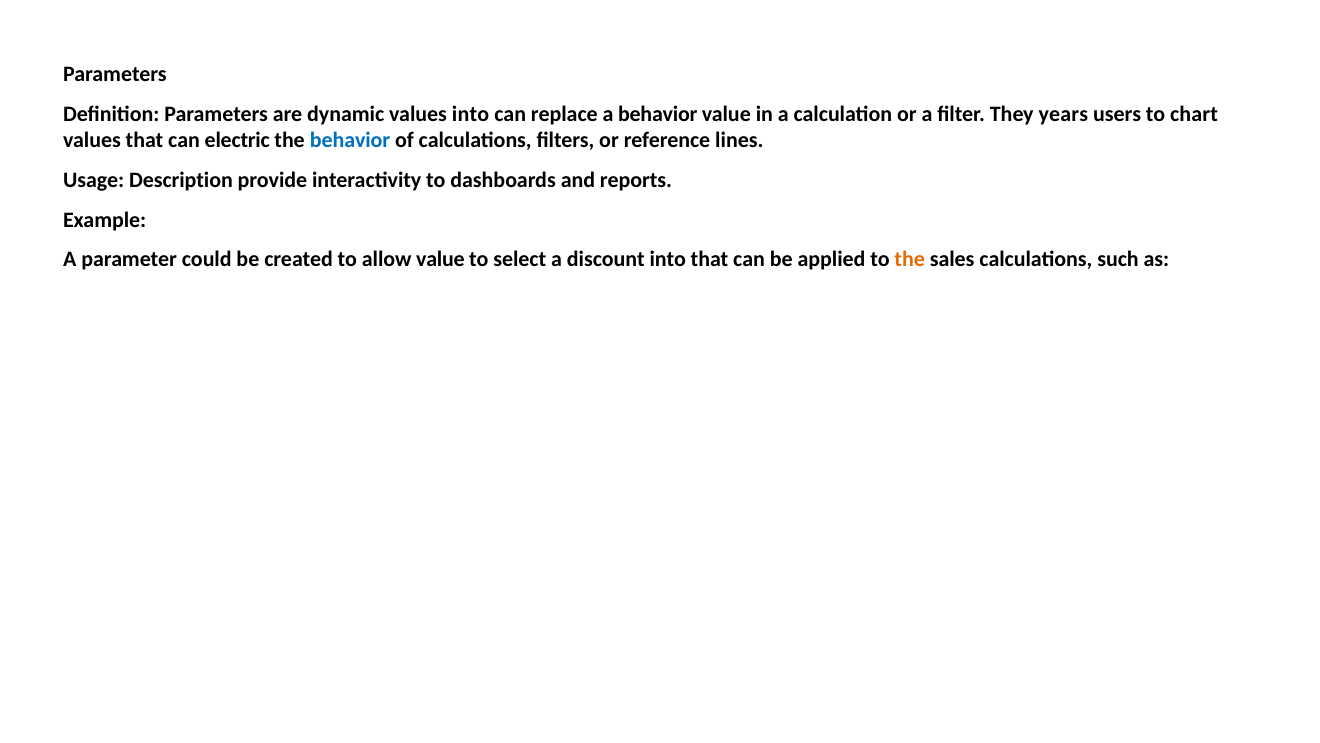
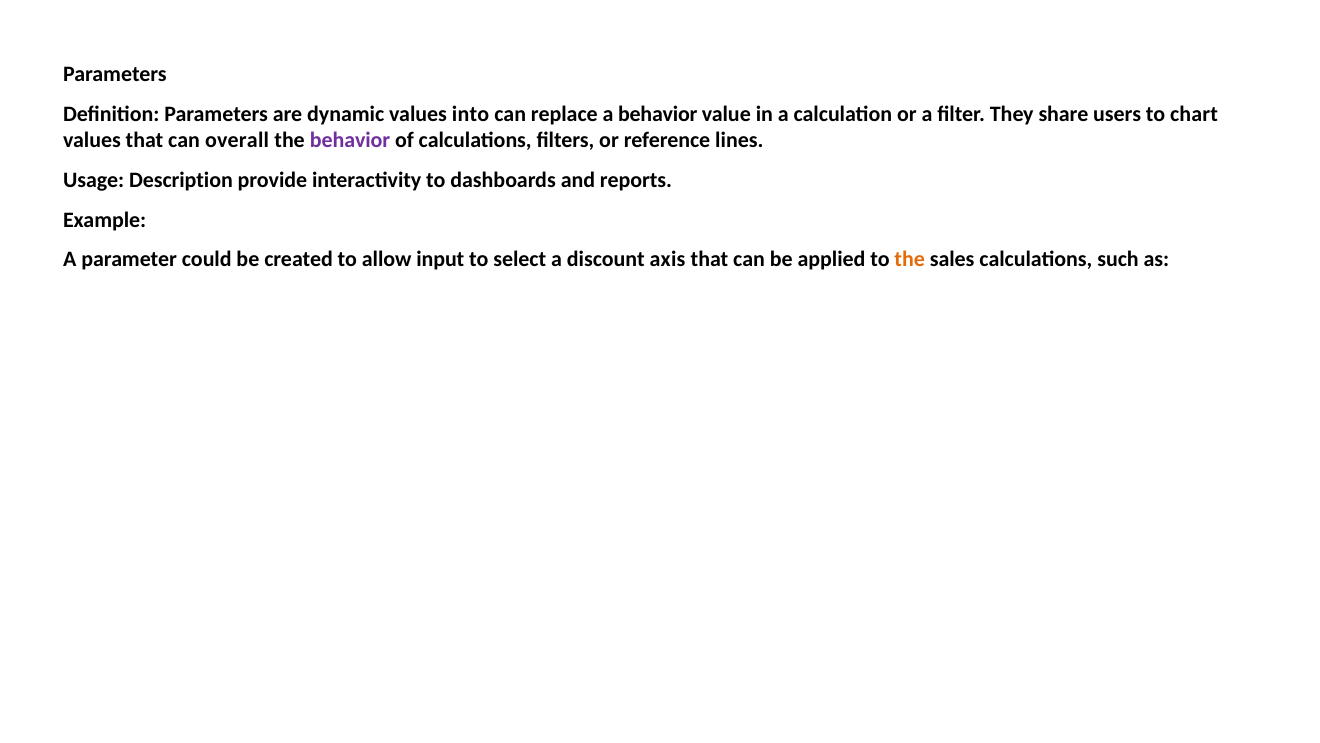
years: years -> share (1063, 114)
electric: electric -> overall (237, 140)
behavior colour: blue -> purple (350, 140)
allow value: value -> input (440, 259)
discount into: into -> axis (668, 259)
